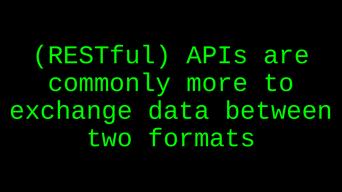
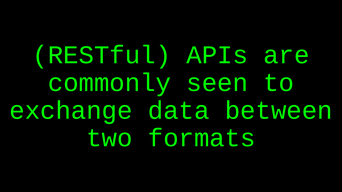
more: more -> seen (217, 83)
